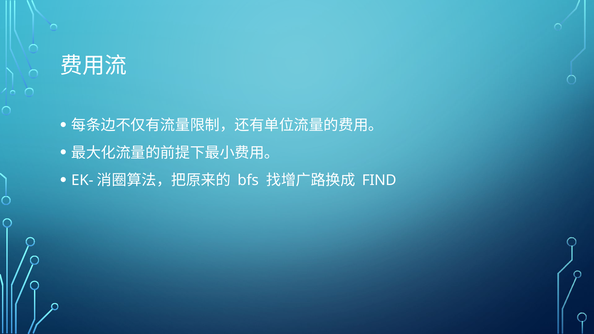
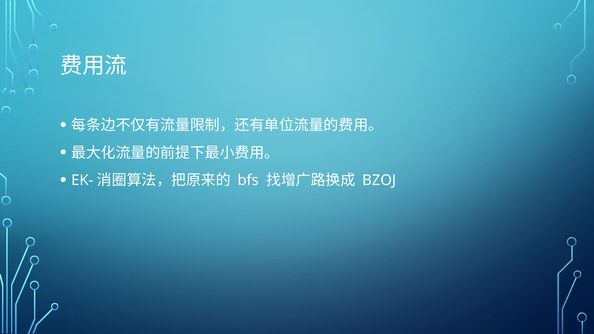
FIND: FIND -> BZOJ (379, 180)
